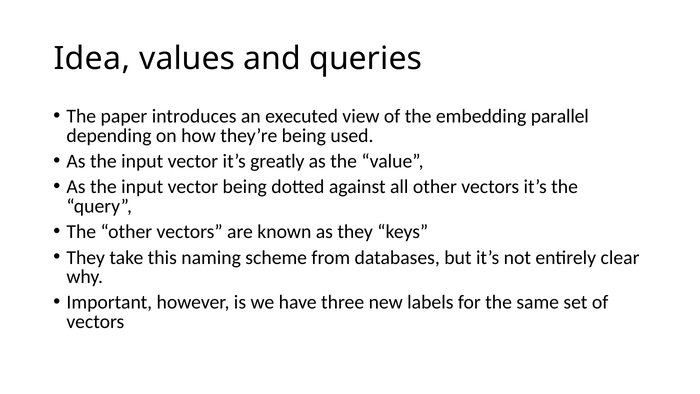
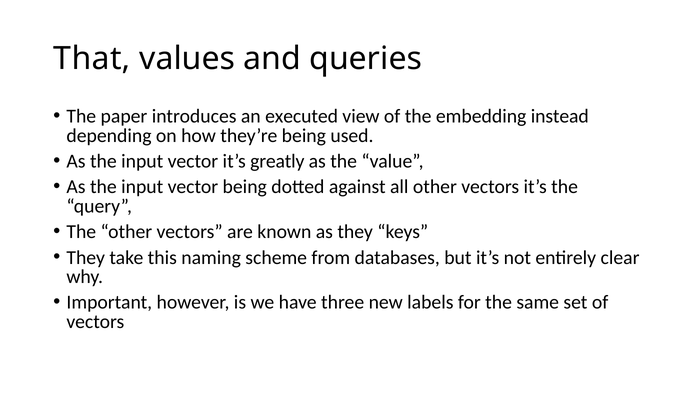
Idea: Idea -> That (92, 59)
parallel: parallel -> instead (560, 116)
